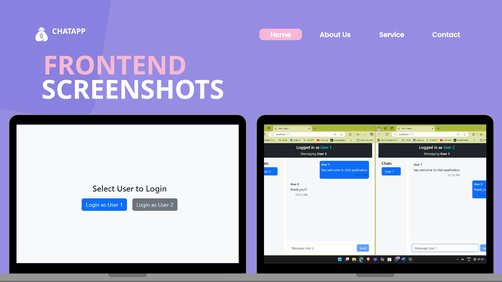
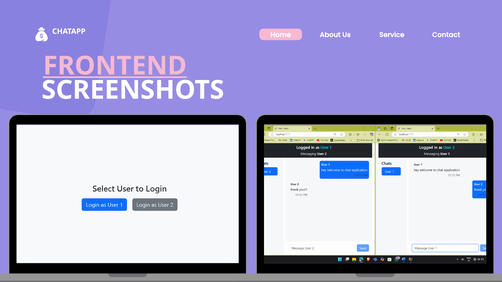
FRONTEND underline: none -> present (115, 66)
